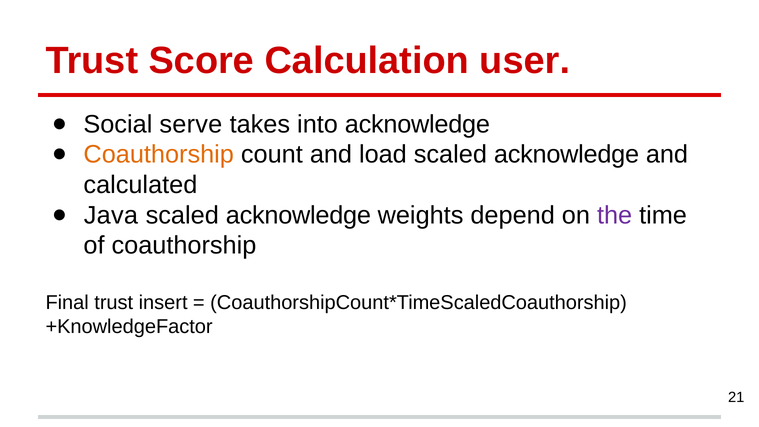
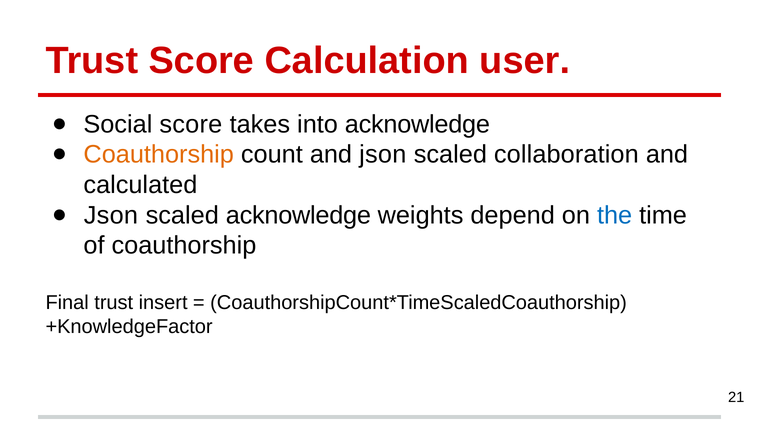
Social serve: serve -> score (191, 124)
and load: load -> json (383, 155)
acknowledge: acknowledge -> collaboration (566, 155)
Java: Java -> Json (111, 215)
the colour: purple -> blue (615, 215)
